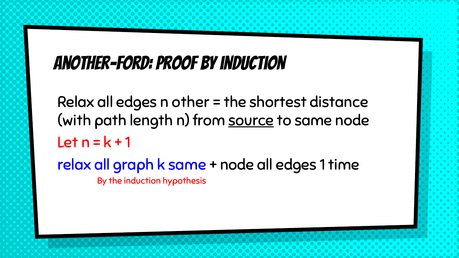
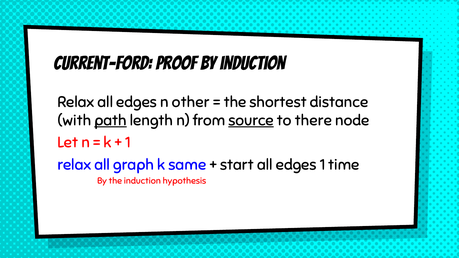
Another-ford: Another-ford -> Current-ford (103, 64)
path underline: none -> present (111, 120)
to same: same -> there (313, 120)
node: node -> start (237, 165)
